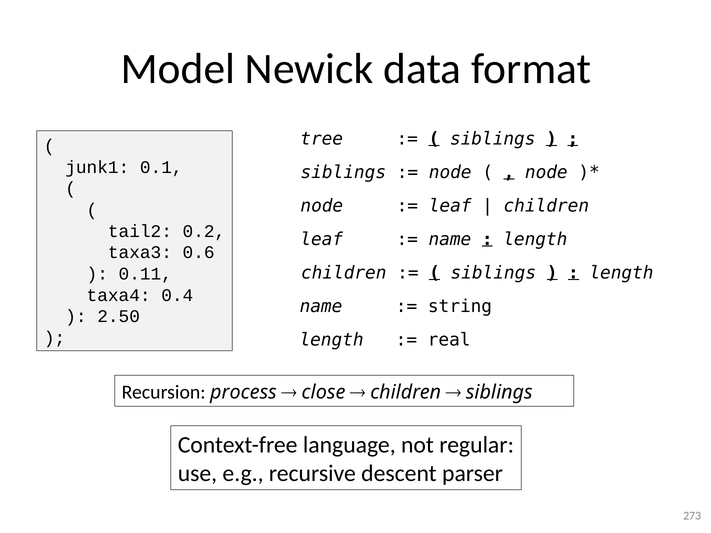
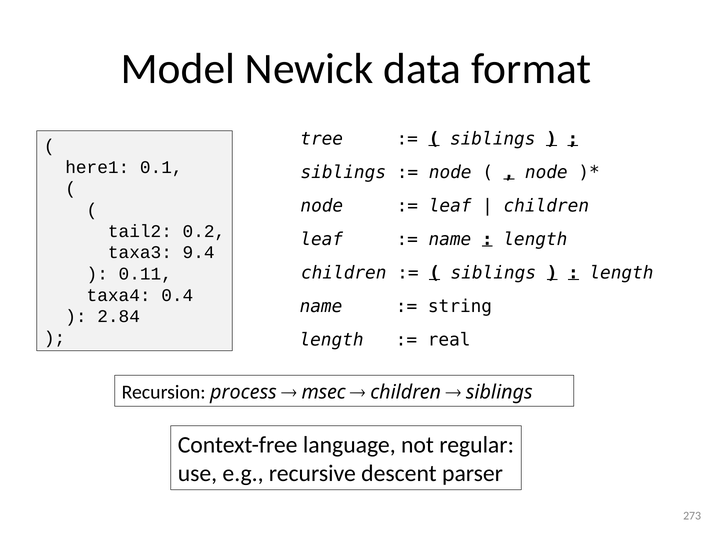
junk1: junk1 -> here1 (97, 167)
0.6: 0.6 -> 9.4 (199, 253)
2.50: 2.50 -> 2.84 (119, 317)
close: close -> msec (324, 392)
